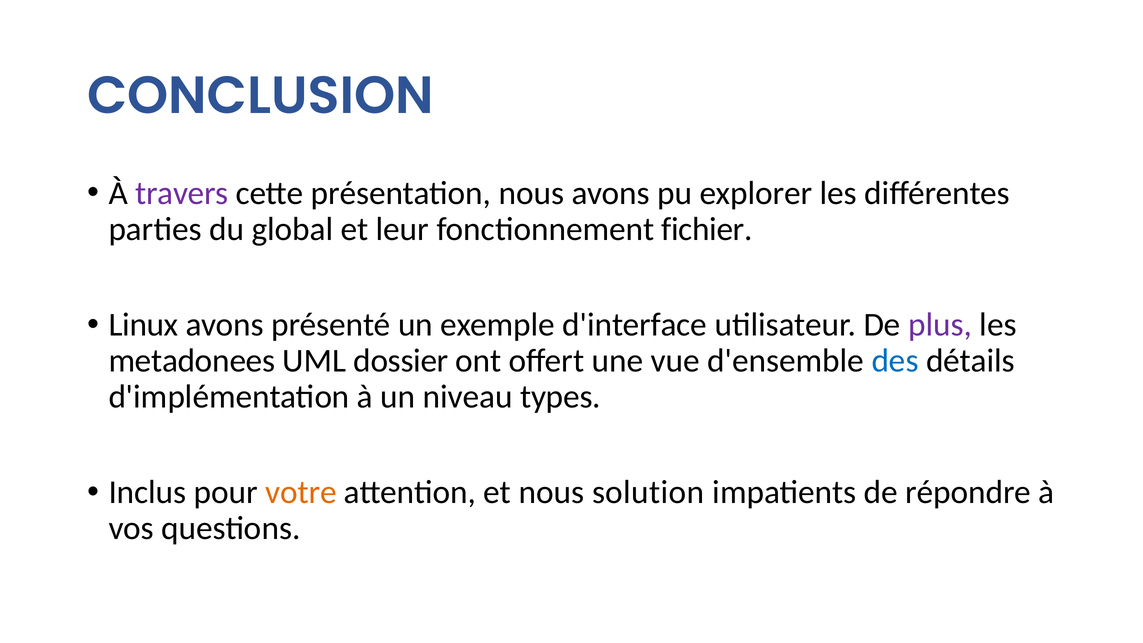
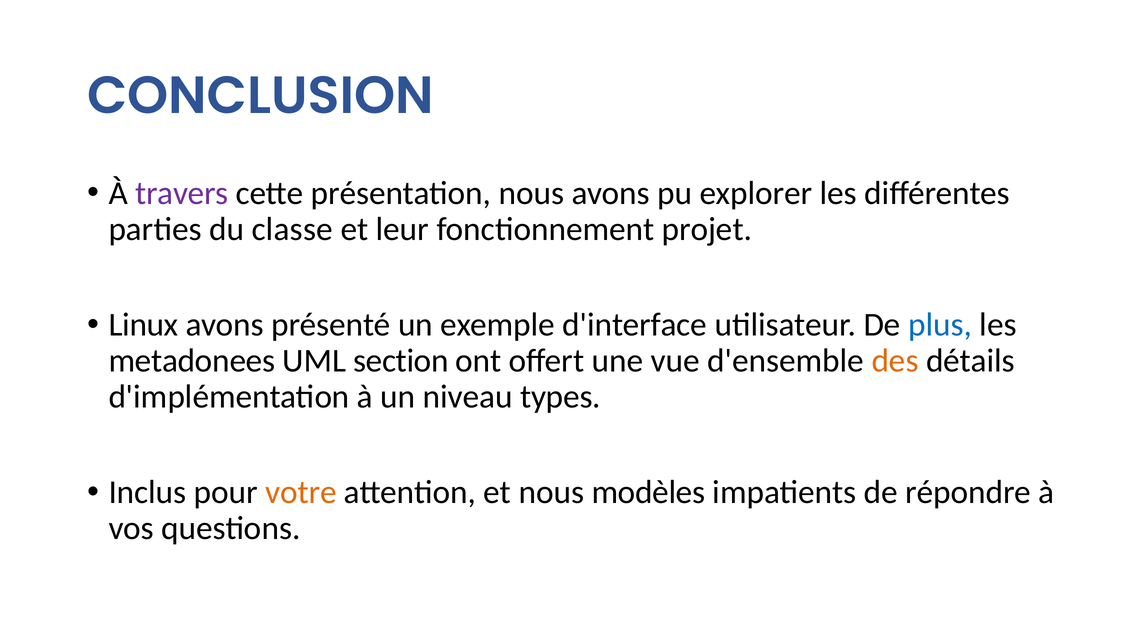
global: global -> classe (292, 229)
fichier: fichier -> projet (707, 229)
plus colour: purple -> blue (940, 325)
dossier: dossier -> section (401, 361)
des colour: blue -> orange (895, 361)
solution: solution -> modèles (648, 492)
